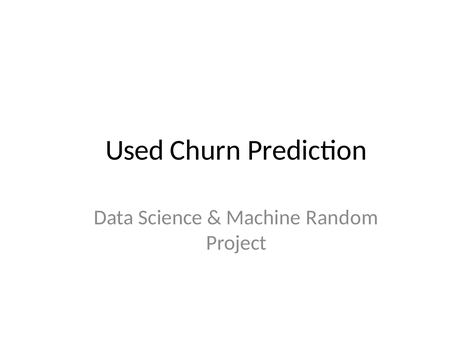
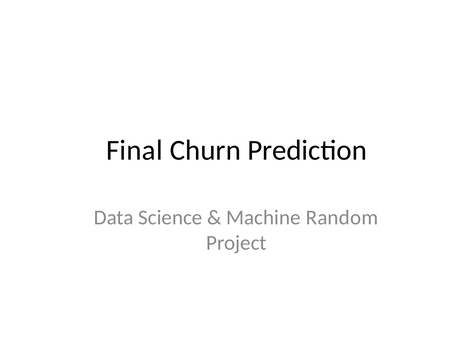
Used: Used -> Final (134, 150)
